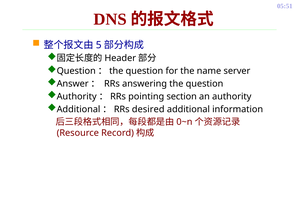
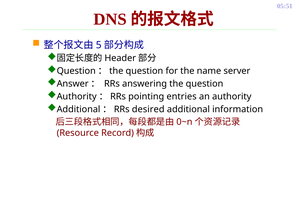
section: section -> entries (182, 97)
